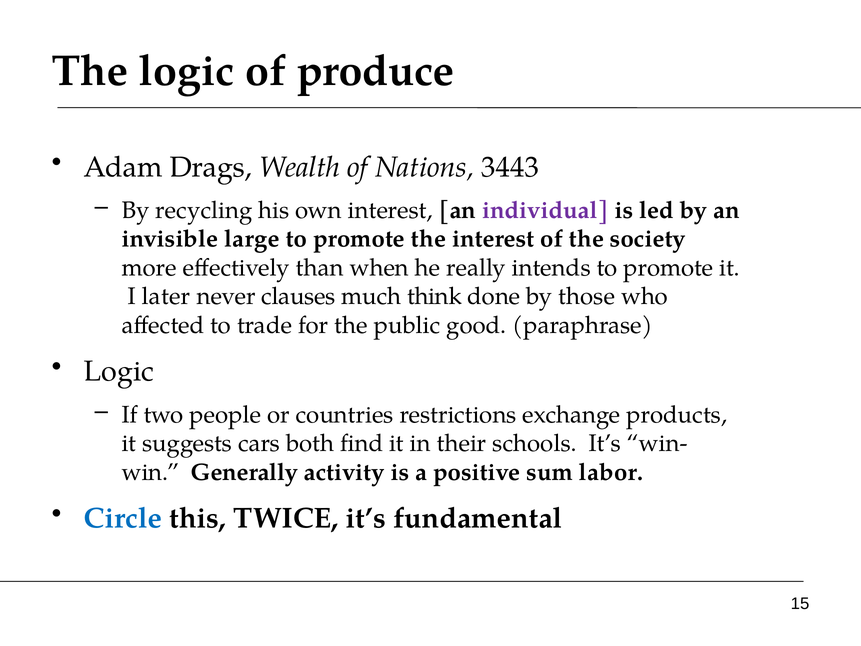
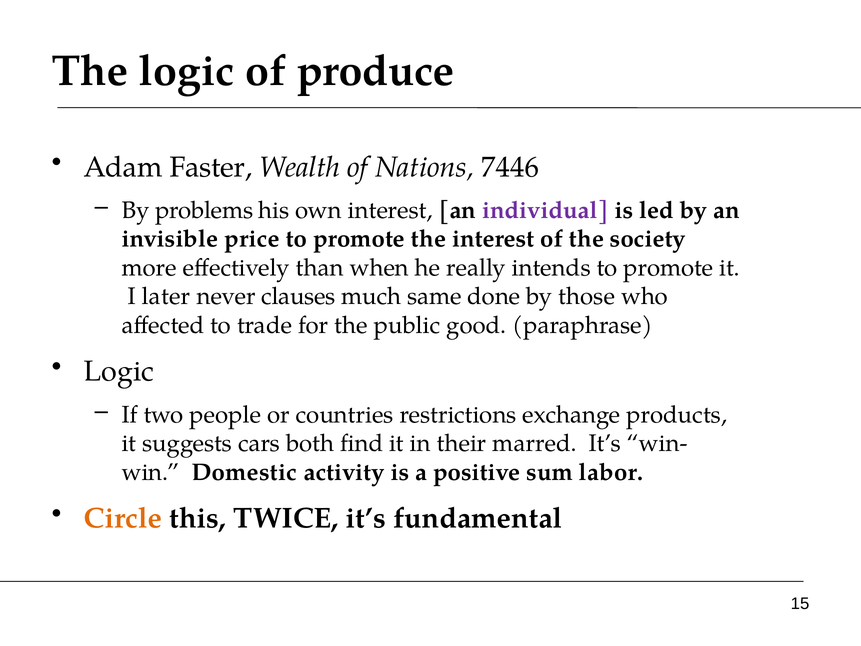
Drags: Drags -> Faster (211, 167)
3443: 3443 -> 7446 (510, 167)
recycling: recycling -> problems (204, 210)
large: large -> price (252, 239)
think: think -> same (434, 296)
schools: schools -> marred (535, 443)
Generally: Generally -> Domestic (244, 472)
Circle colour: blue -> orange (123, 518)
